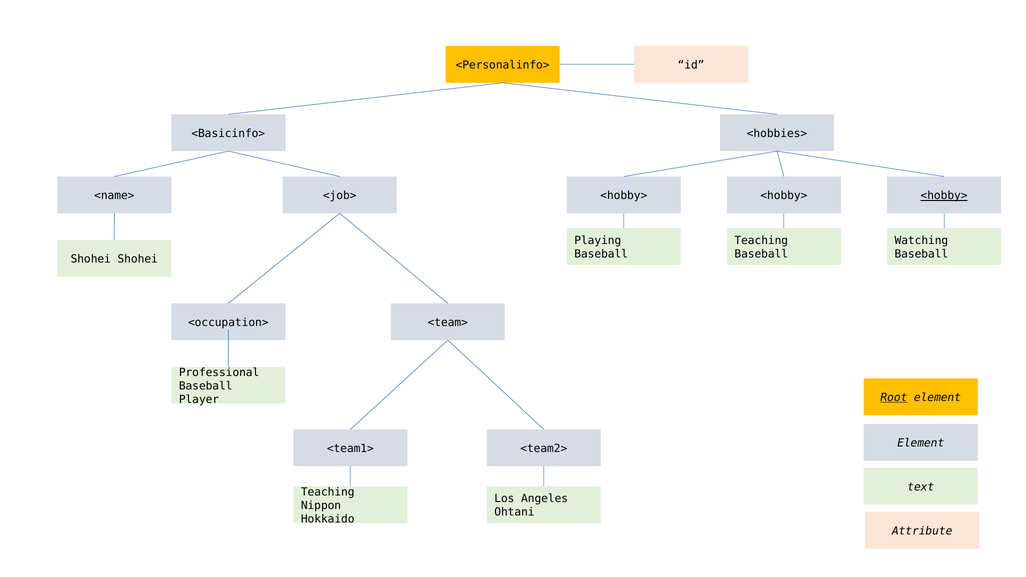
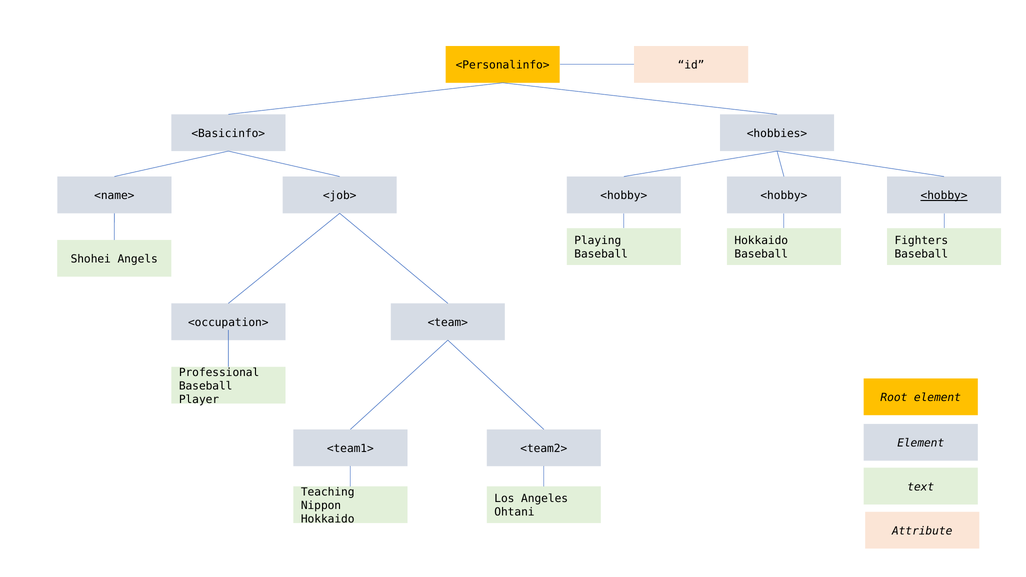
Teaching: Teaching -> Hokkaido (761, 241)
Watching: Watching -> Fighters (921, 241)
Shohei Shohei: Shohei -> Angels (138, 259)
Root underline: present -> none (894, 398)
